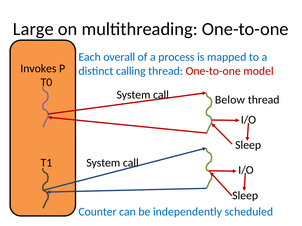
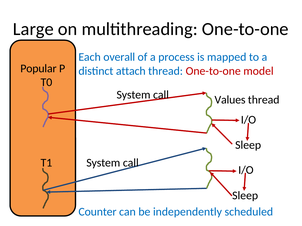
Invokes: Invokes -> Popular (38, 69)
calling: calling -> attach (131, 71)
Below: Below -> Values (230, 100)
